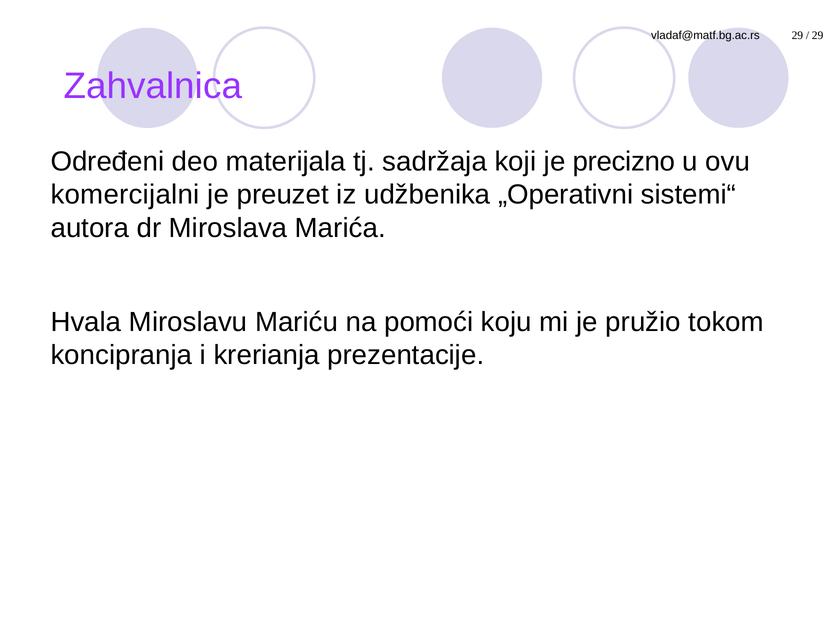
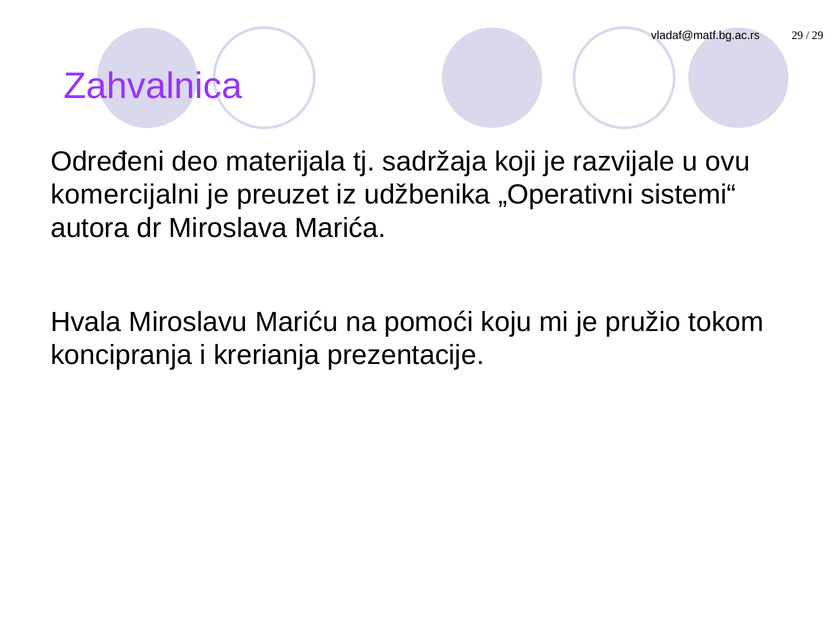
precizno: precizno -> razvijale (624, 162)
